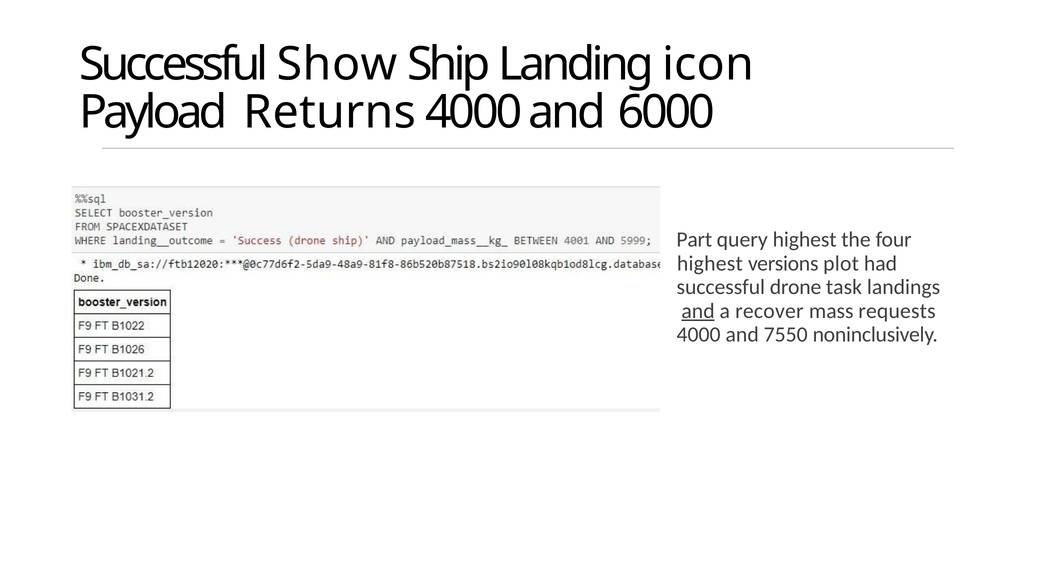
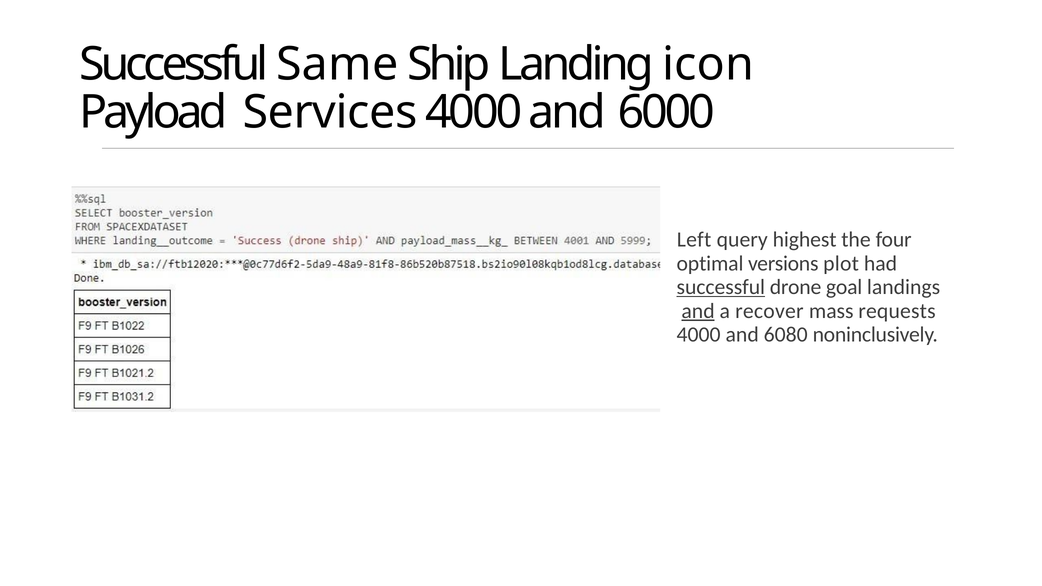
Show: Show -> Same (337, 65)
Returns: Returns -> Services (330, 112)
Part: Part -> Left (694, 240)
highest: highest -> optimal (710, 264)
successful underline: none -> present (721, 287)
task: task -> goal (844, 287)
7550: 7550 -> 6080 (786, 335)
